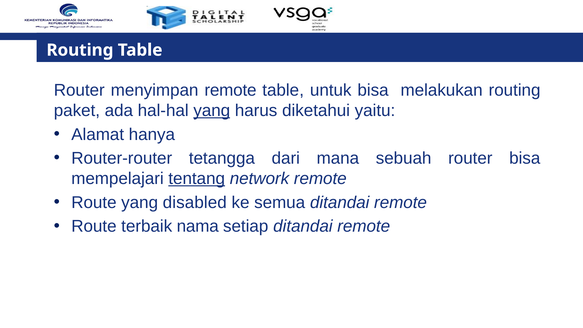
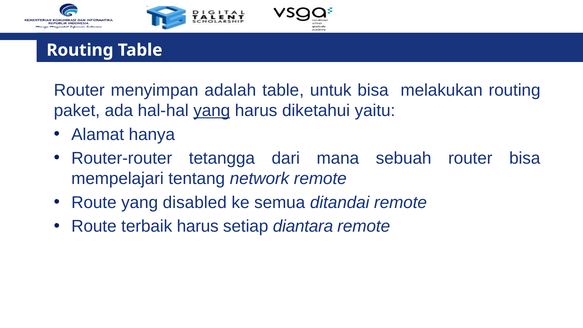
menyimpan remote: remote -> adalah (230, 90)
tentang underline: present -> none (197, 179)
terbaik nama: nama -> harus (198, 226)
setiap ditandai: ditandai -> diantara (303, 226)
